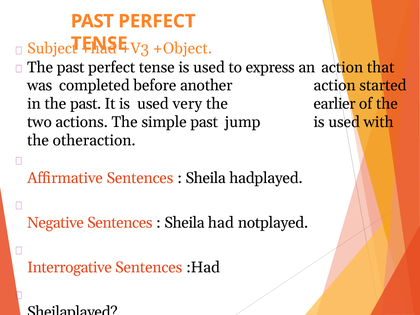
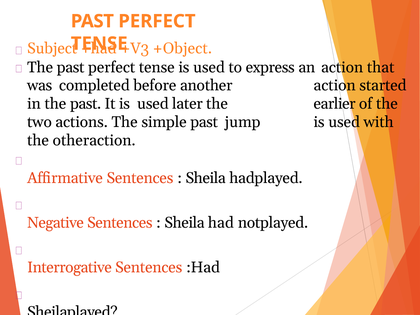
very: very -> later (187, 104)
